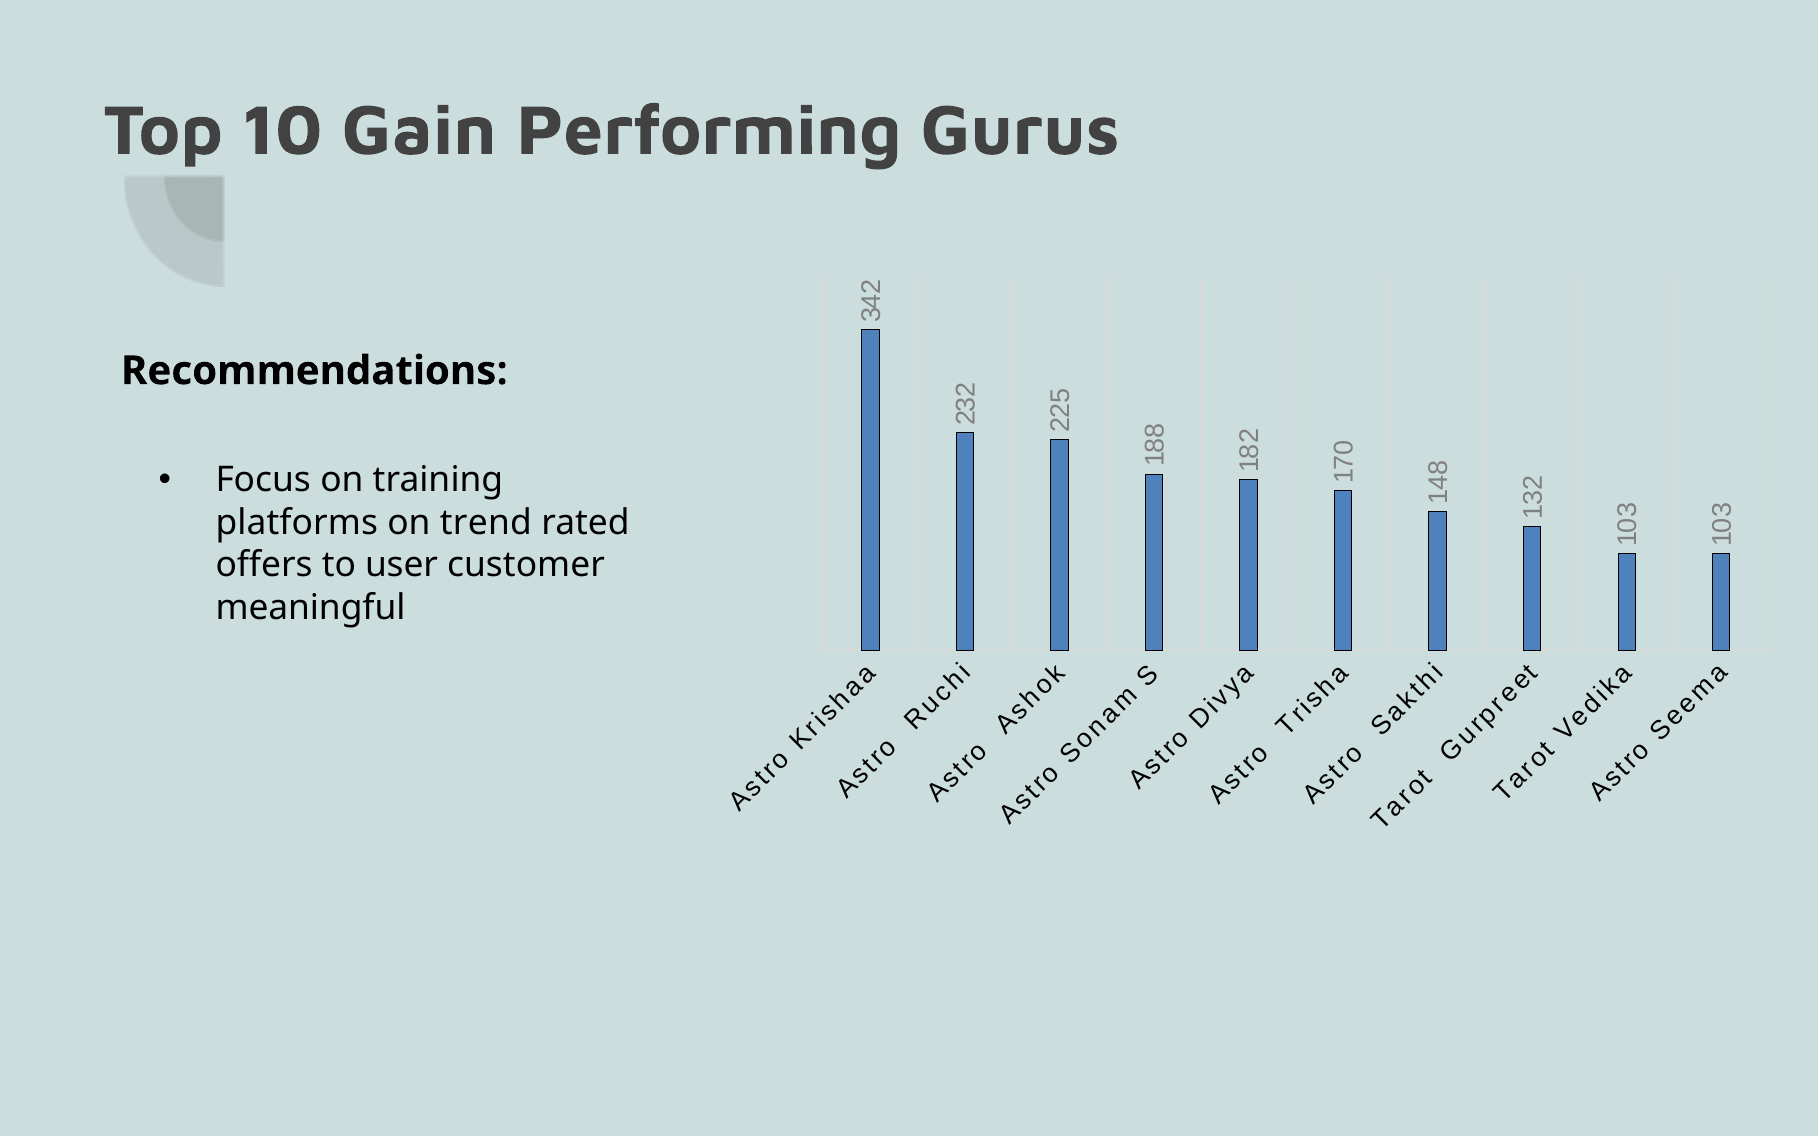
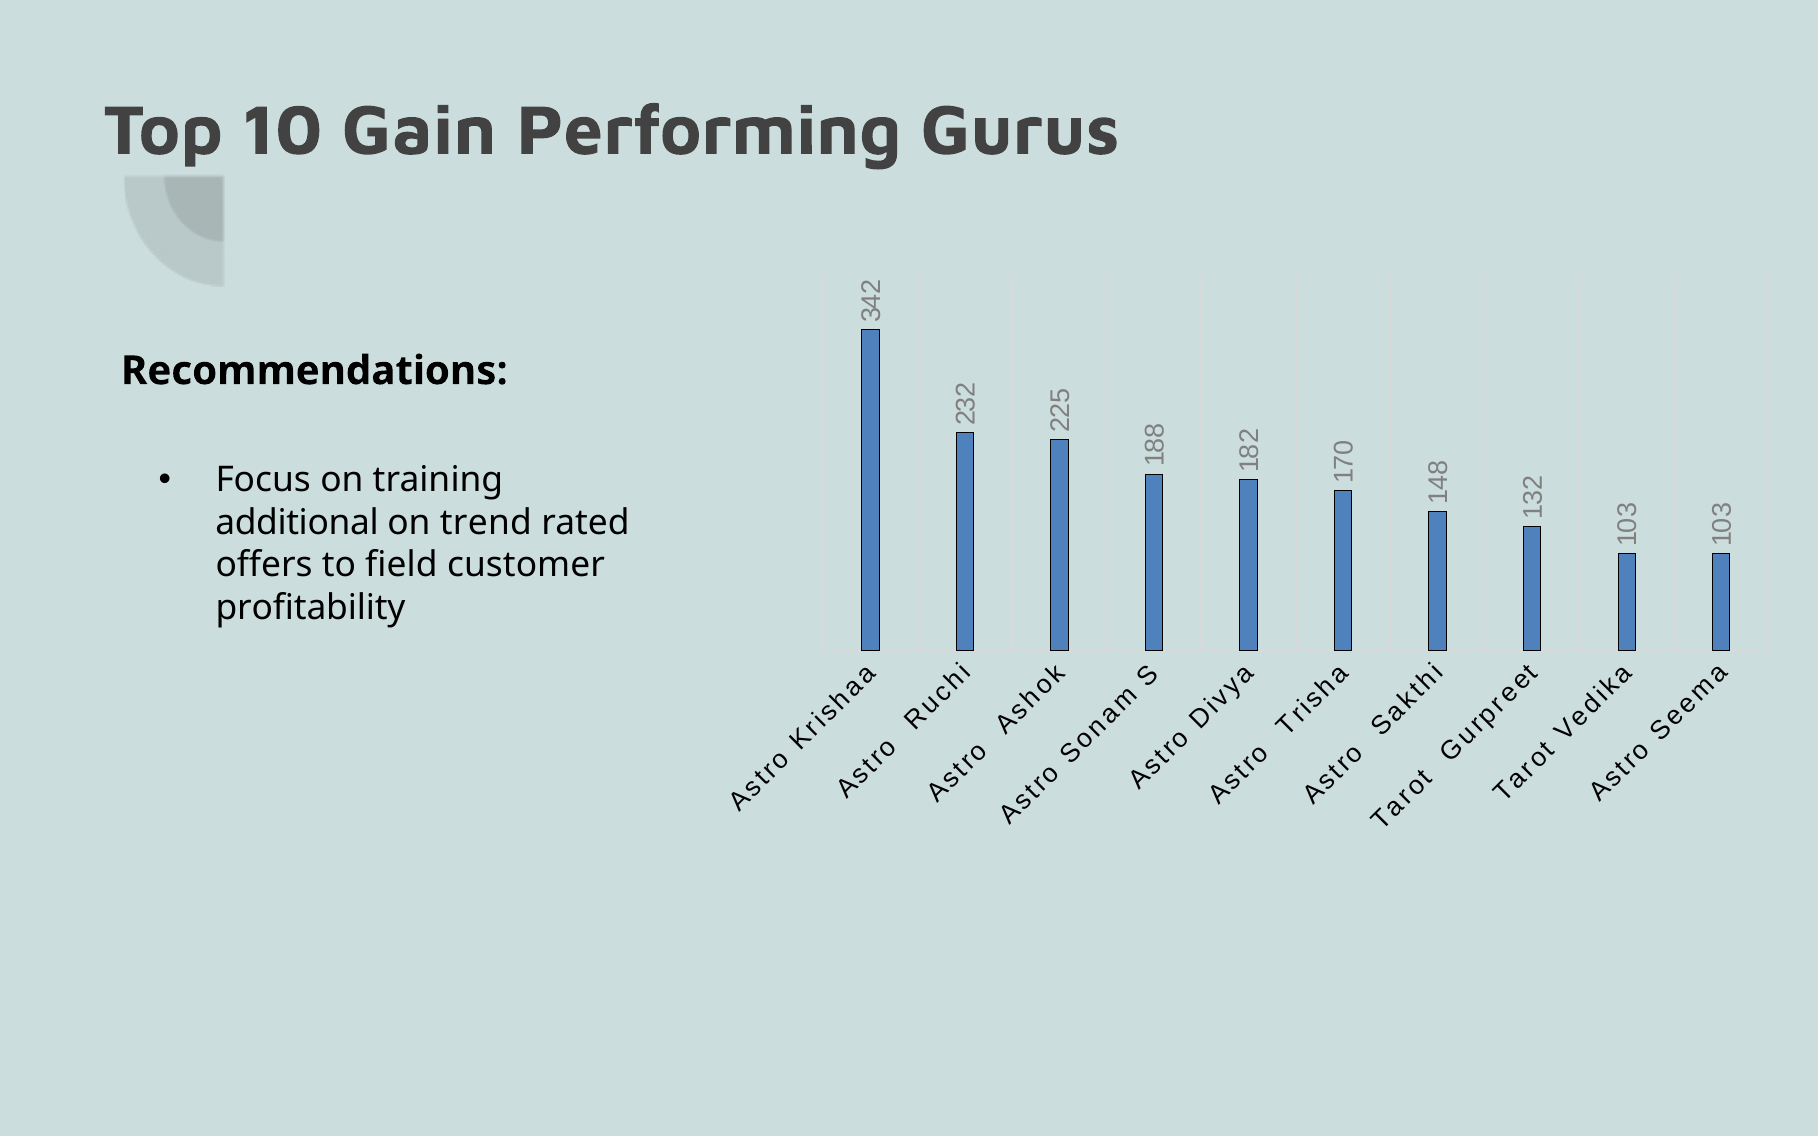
platforms: platforms -> additional (297, 523)
user: user -> field (401, 565)
meaningful: meaningful -> profitability (311, 608)
